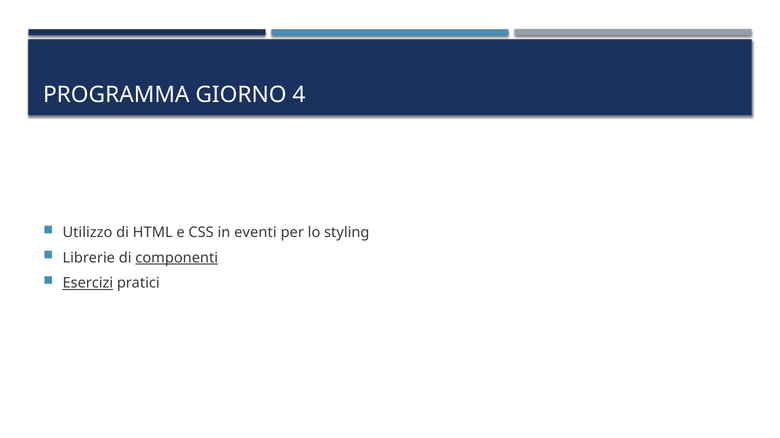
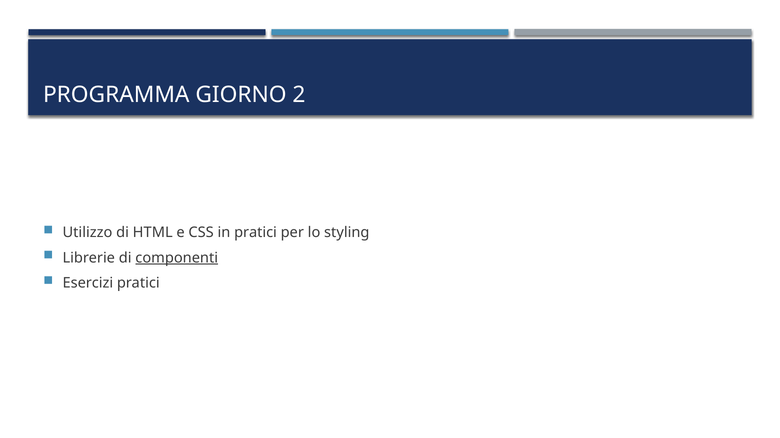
4: 4 -> 2 (299, 95)
in eventi: eventi -> pratici (256, 233)
Esercizi underline: present -> none (88, 284)
